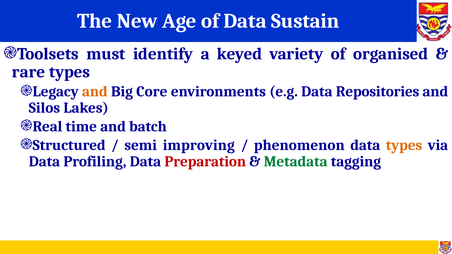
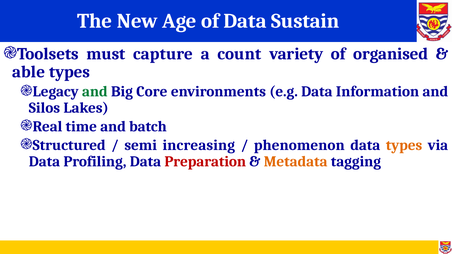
identify: identify -> capture (163, 54)
keyed: keyed -> count (239, 54)
rare: rare -> able (29, 72)
and colour: orange -> green (95, 92)
Repositories: Repositories -> Information (378, 92)
improving: improving -> increasing (199, 145)
Metadata colour: green -> orange (296, 162)
